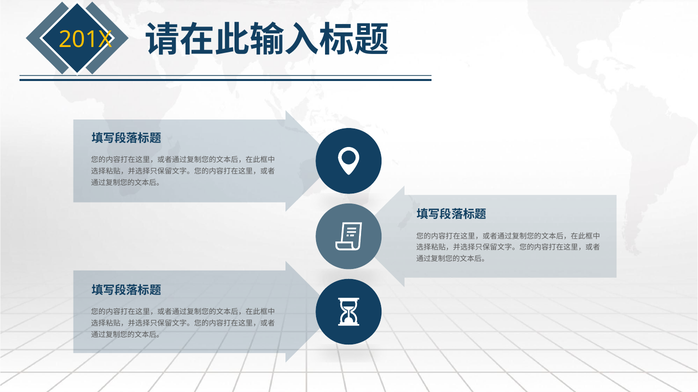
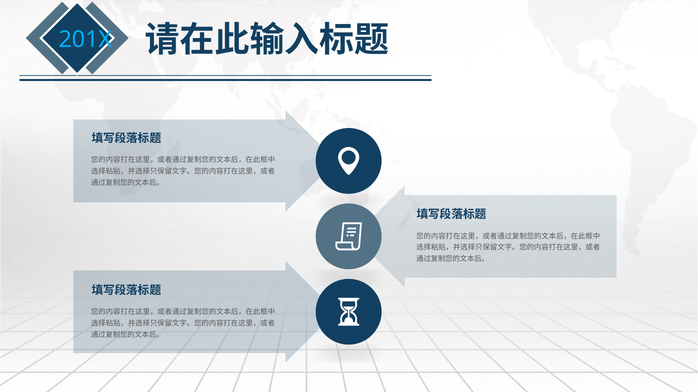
201X colour: yellow -> light blue (85, 40)
